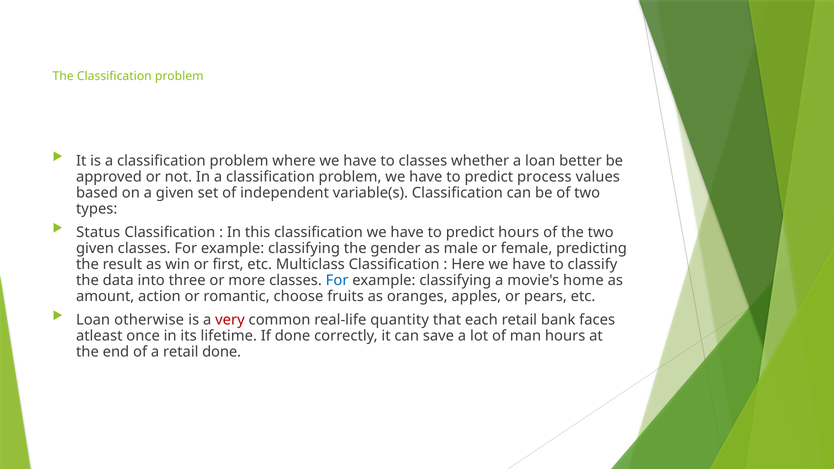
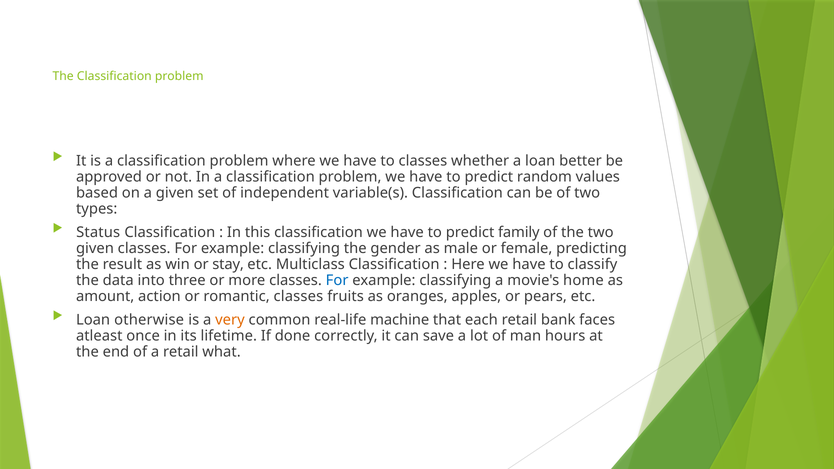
process: process -> random (544, 177)
predict hours: hours -> family (519, 232)
first: first -> stay (228, 264)
romantic choose: choose -> classes (298, 296)
very colour: red -> orange (230, 320)
quantity: quantity -> machine (400, 320)
retail done: done -> what (222, 352)
